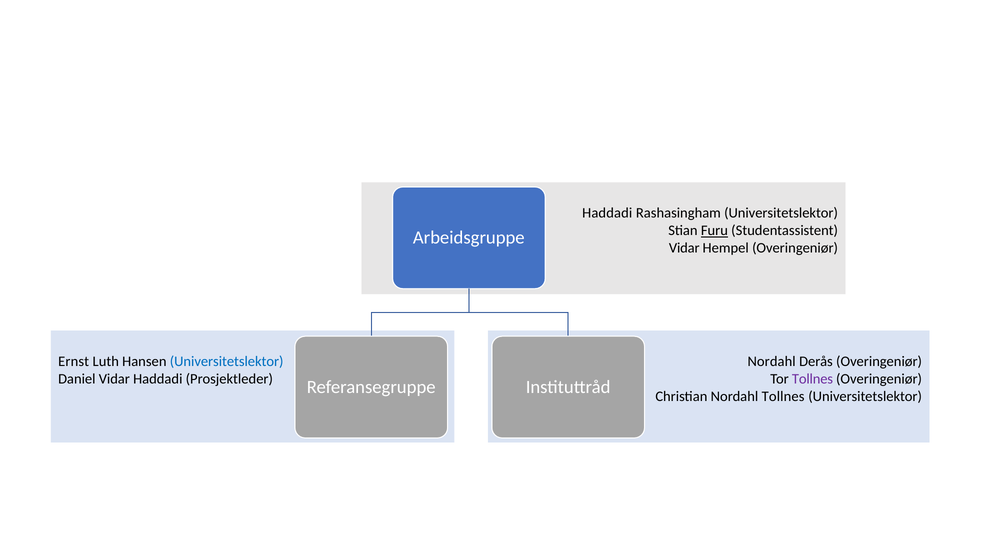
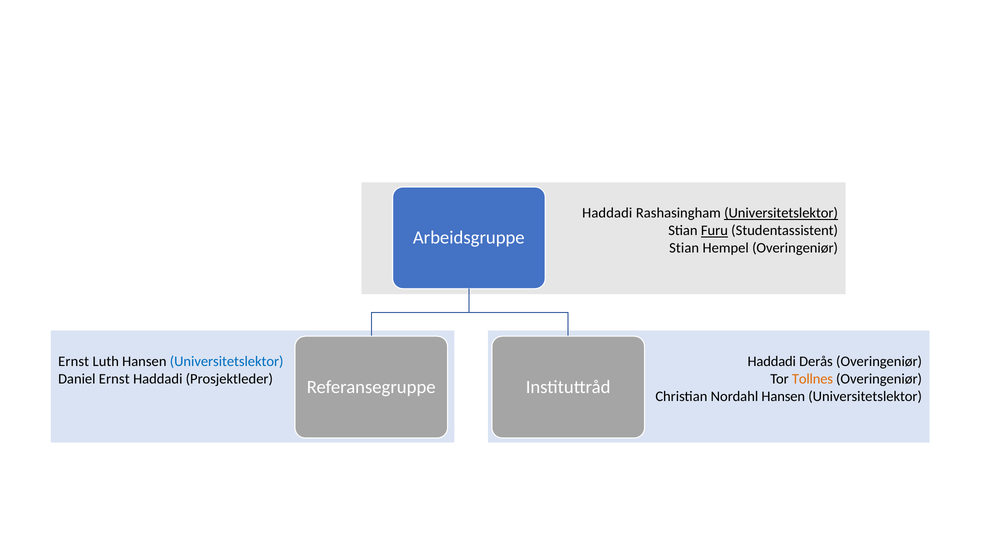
Universitetslektor underline: none -> present (781, 213)
Vidar: Vidar -> Stian (684, 248)
Nordahl: Nordahl -> Haddadi (772, 362)
Daniel Vidar: Vidar -> Ernst (114, 379)
Tollnes colour: purple -> orange (812, 379)
Nordahl Tollnes: Tollnes -> Hansen (783, 396)
